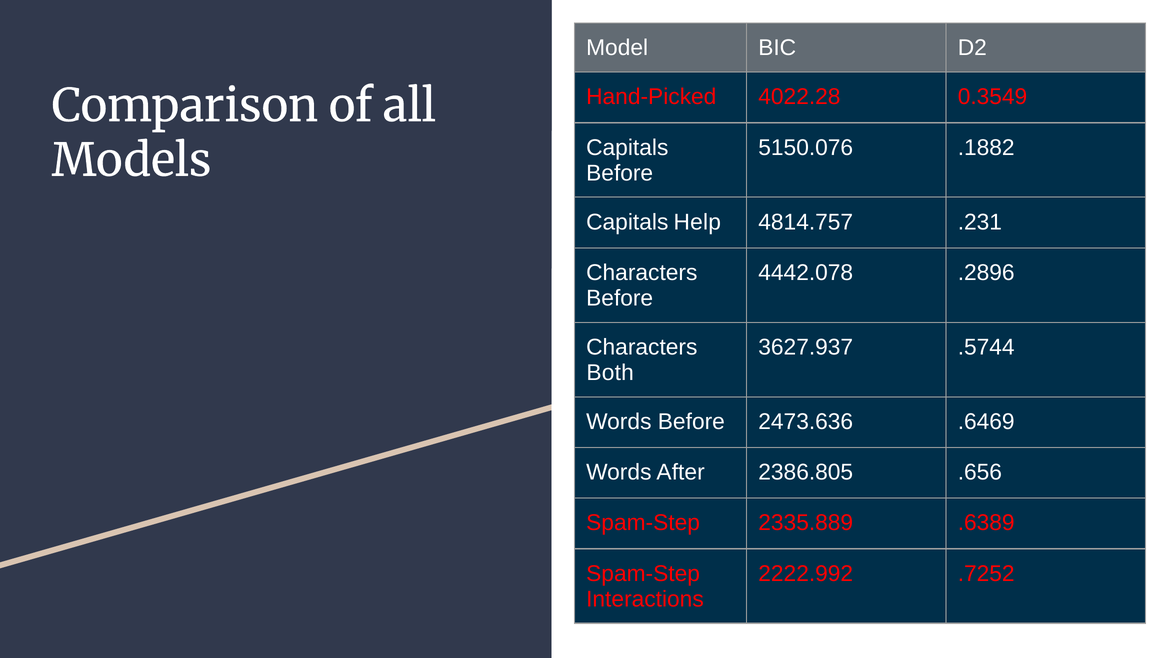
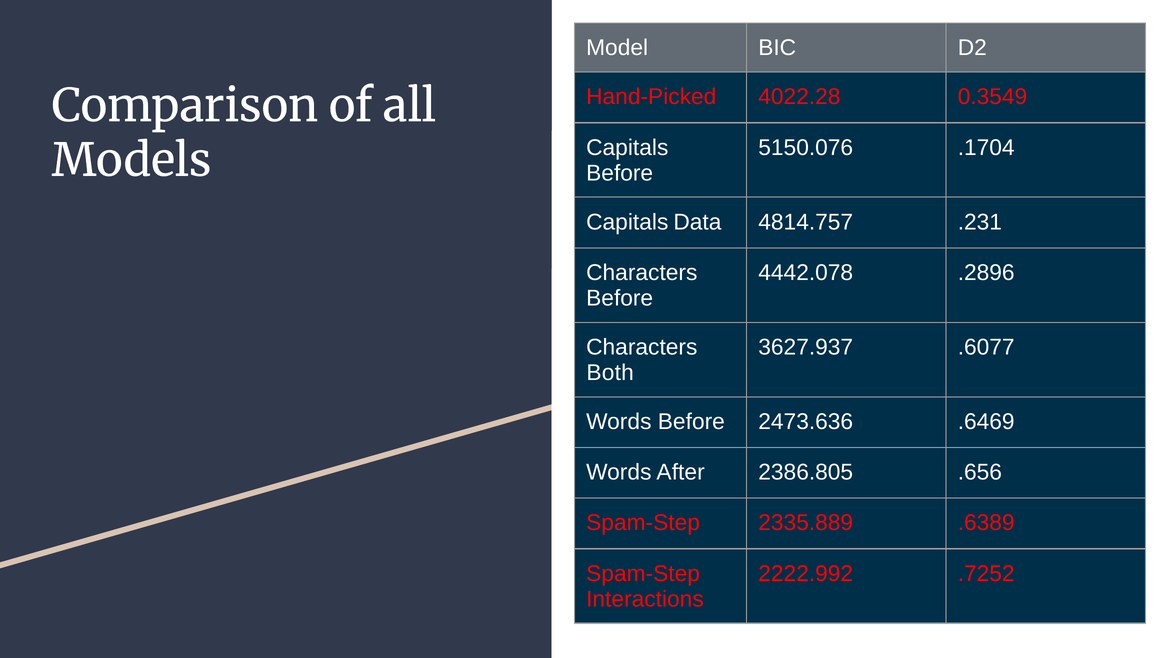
.1882: .1882 -> .1704 (986, 147)
Help: Help -> Data (697, 222)
.5744: .5744 -> .6077 (986, 347)
